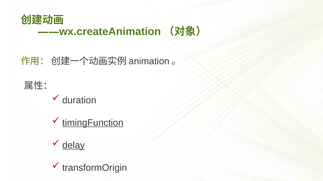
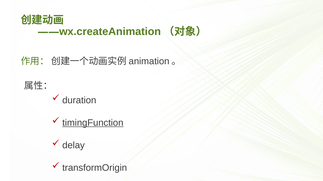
delay underline: present -> none (74, 146)
